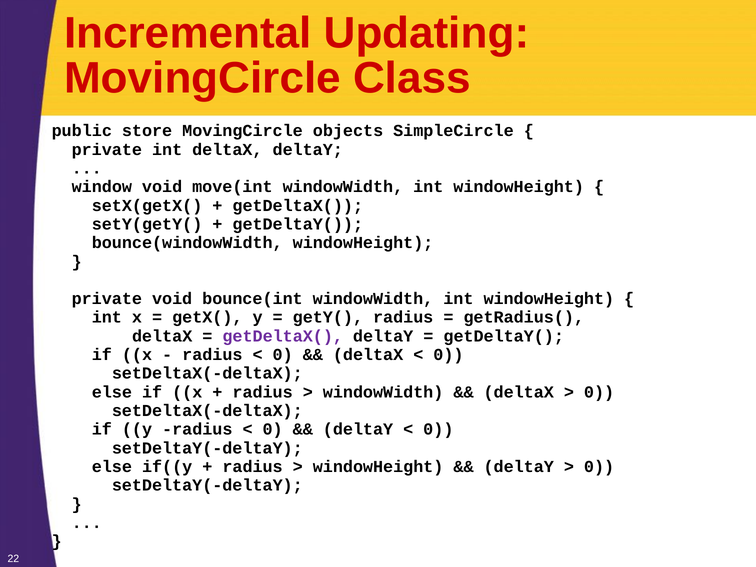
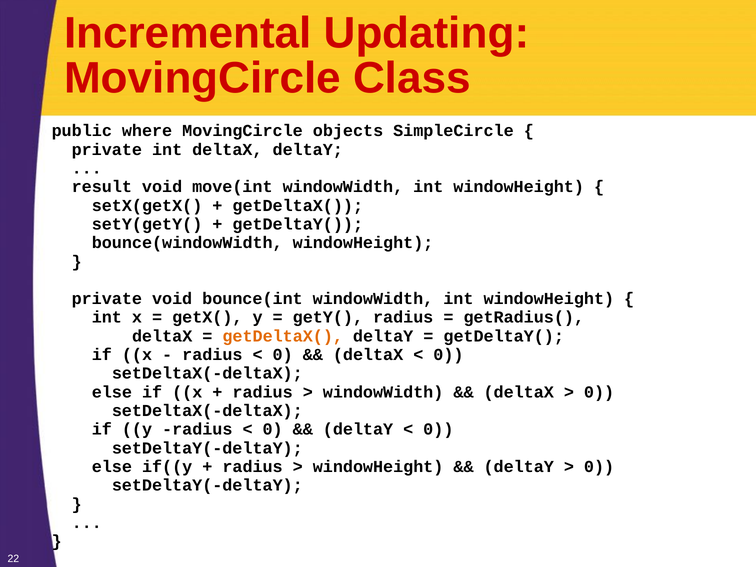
store: store -> where (147, 131)
window: window -> result (102, 187)
getDeltaX( colour: purple -> orange (283, 336)
